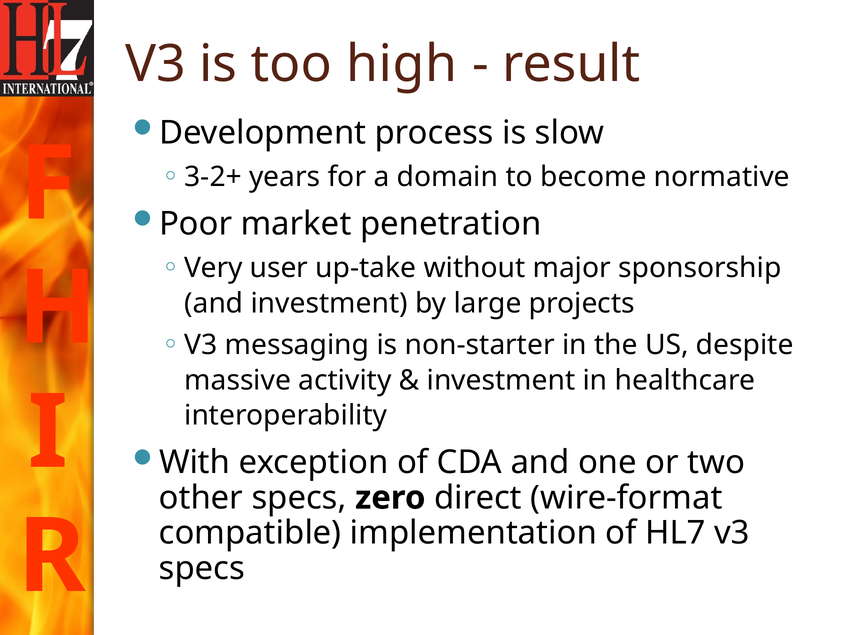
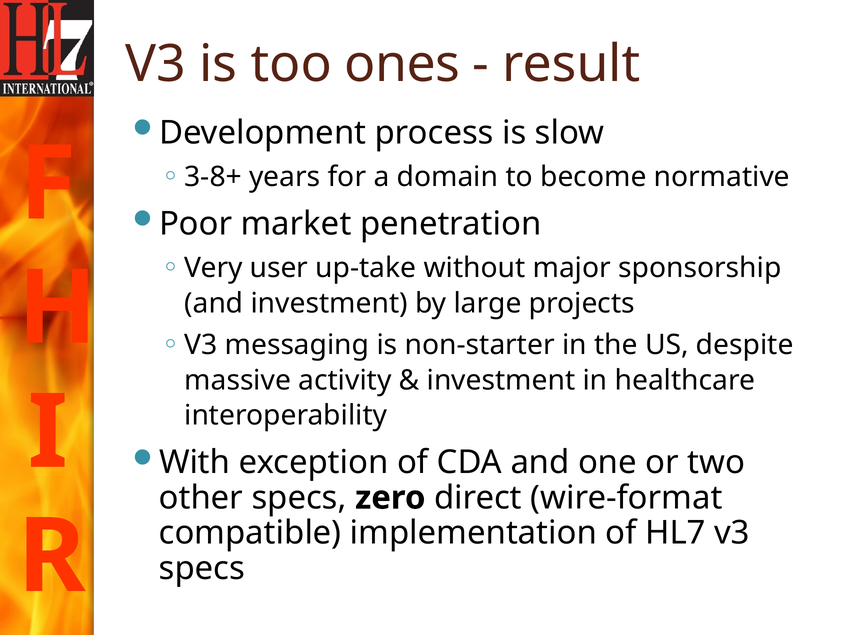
high: high -> ones (402, 64)
3-2+: 3-2+ -> 3-8+ (213, 177)
